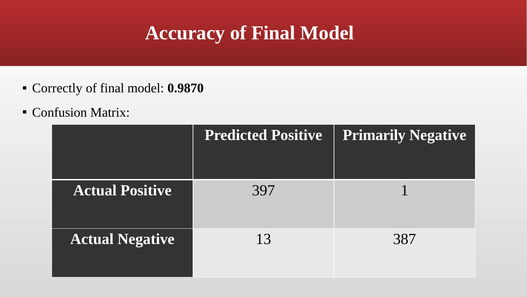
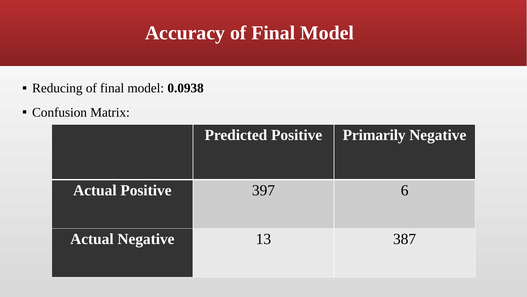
Correctly: Correctly -> Reducing (57, 88)
0.9870: 0.9870 -> 0.0938 (186, 88)
1: 1 -> 6 (405, 190)
